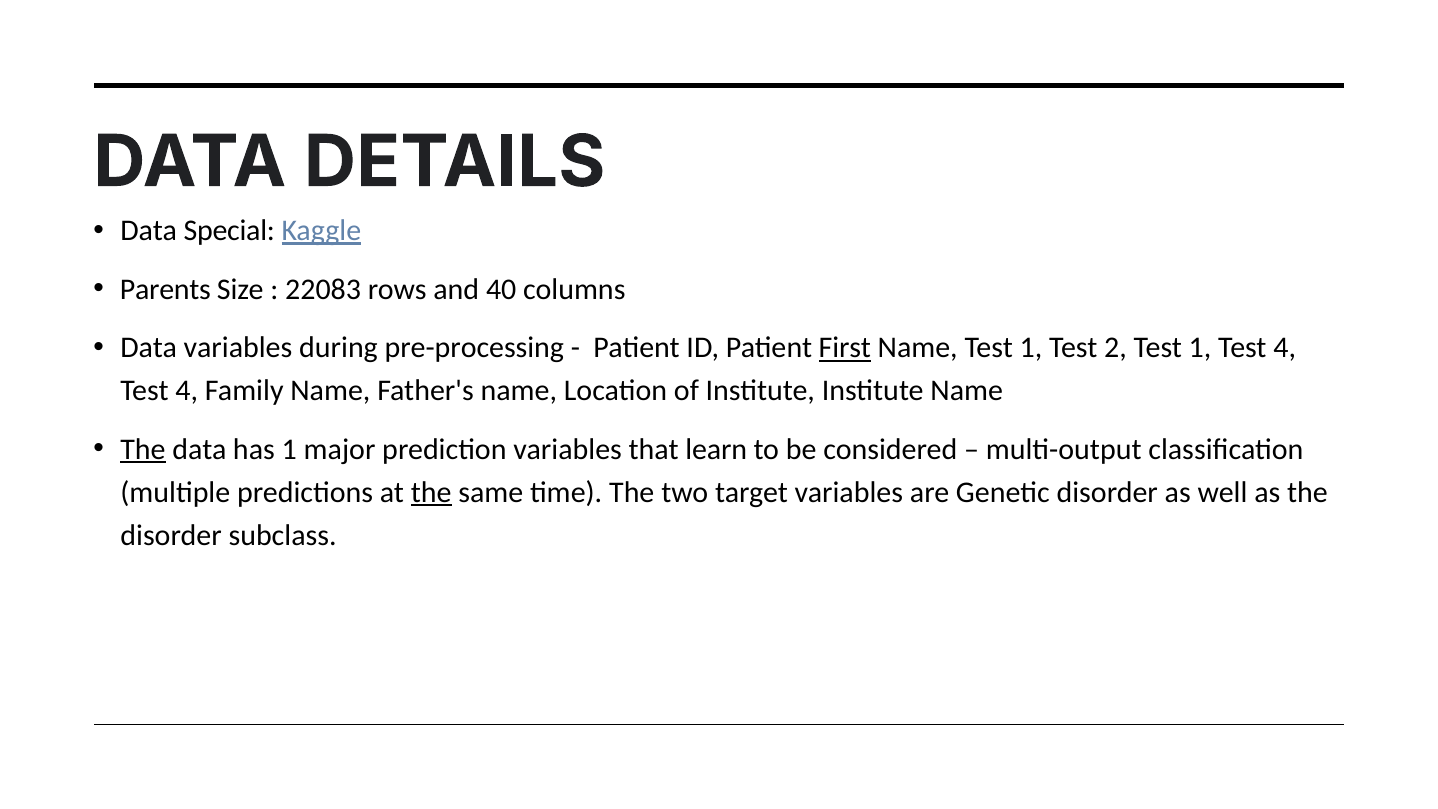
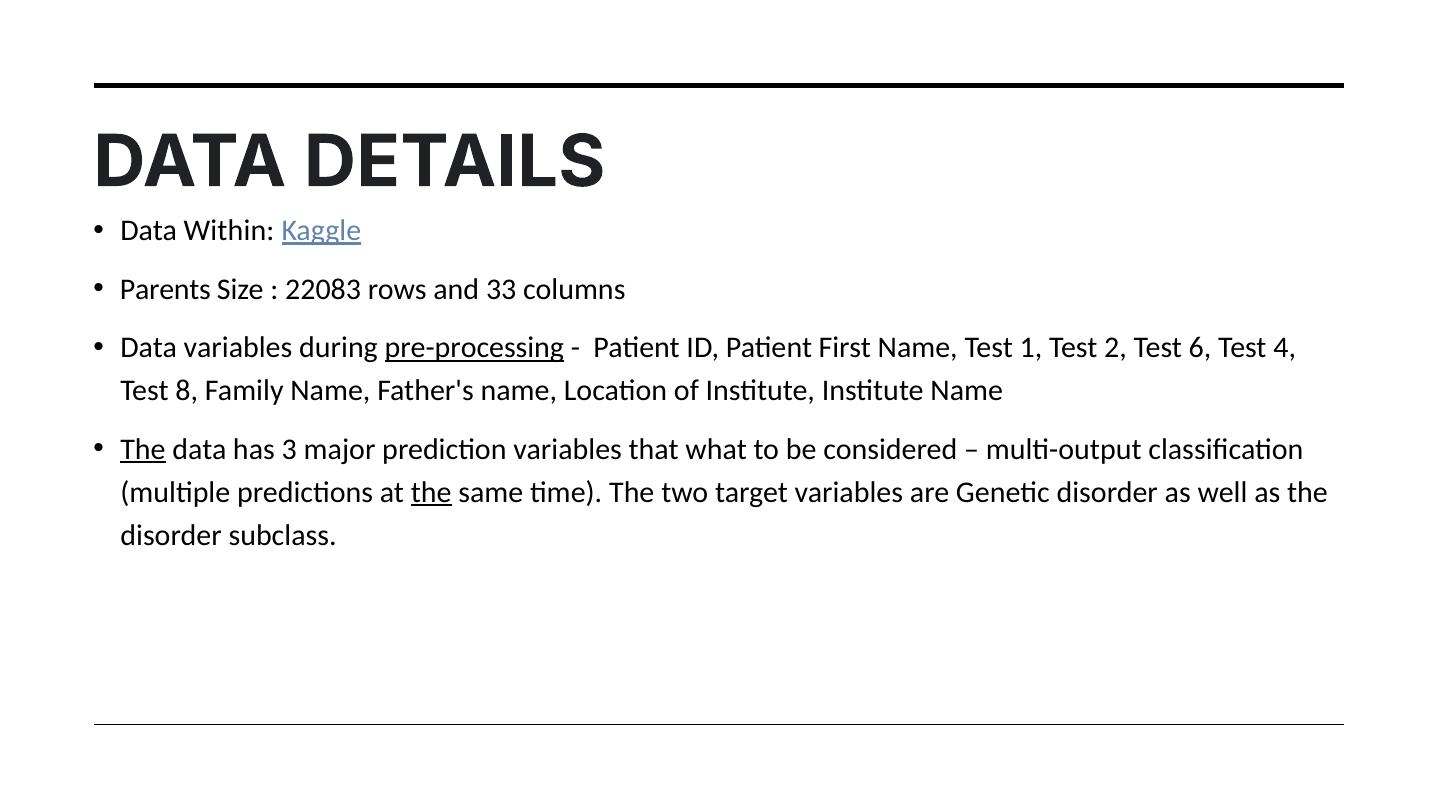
Special: Special -> Within (229, 231)
40: 40 -> 33 (501, 290)
pre-processing underline: none -> present (474, 348)
First underline: present -> none (845, 348)
2 Test 1: 1 -> 6 (1200, 348)
4: 4 -> 8 (187, 391)
has 1: 1 -> 3 (289, 449)
learn: learn -> what (716, 449)
